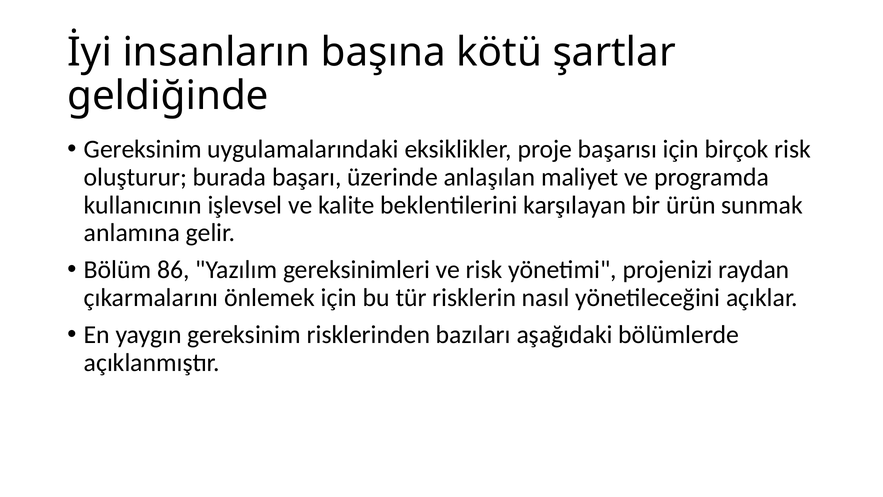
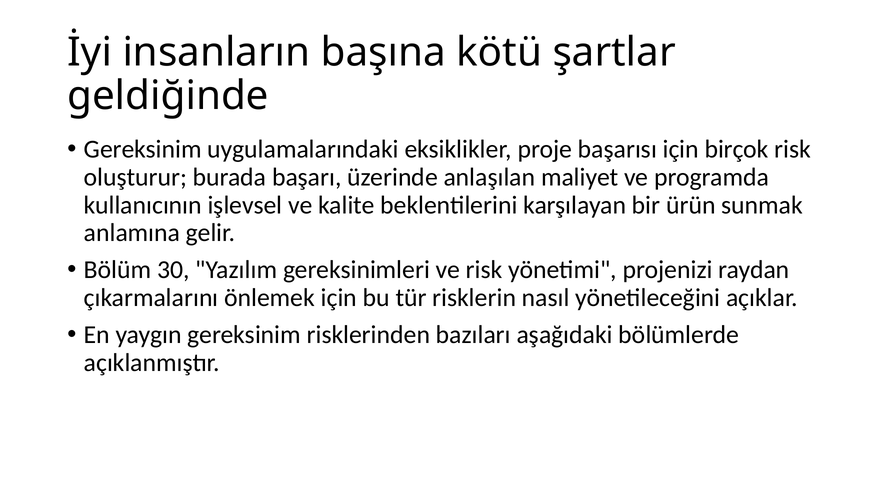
86: 86 -> 30 (173, 270)
